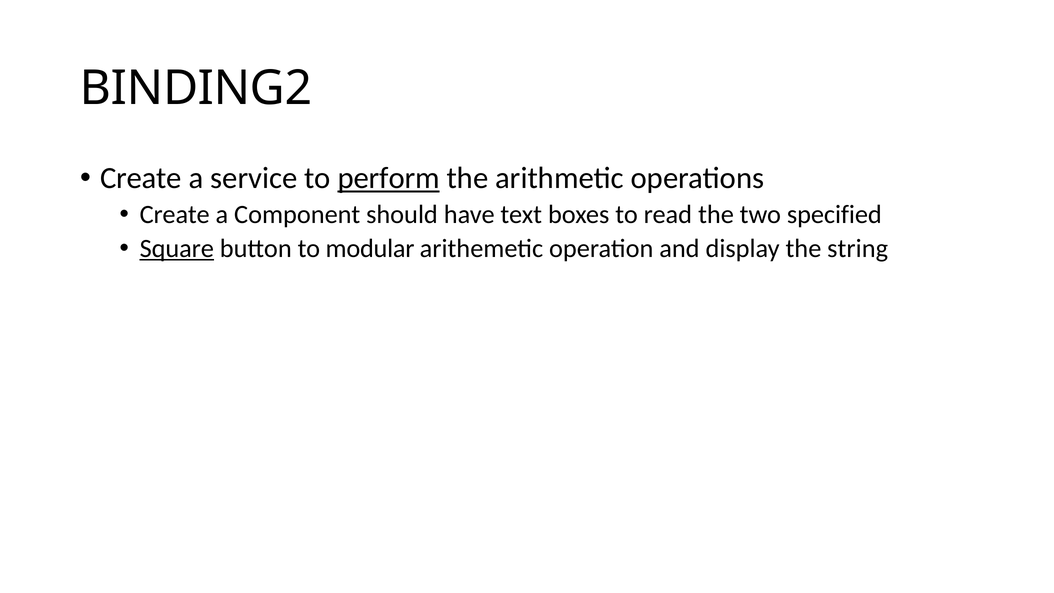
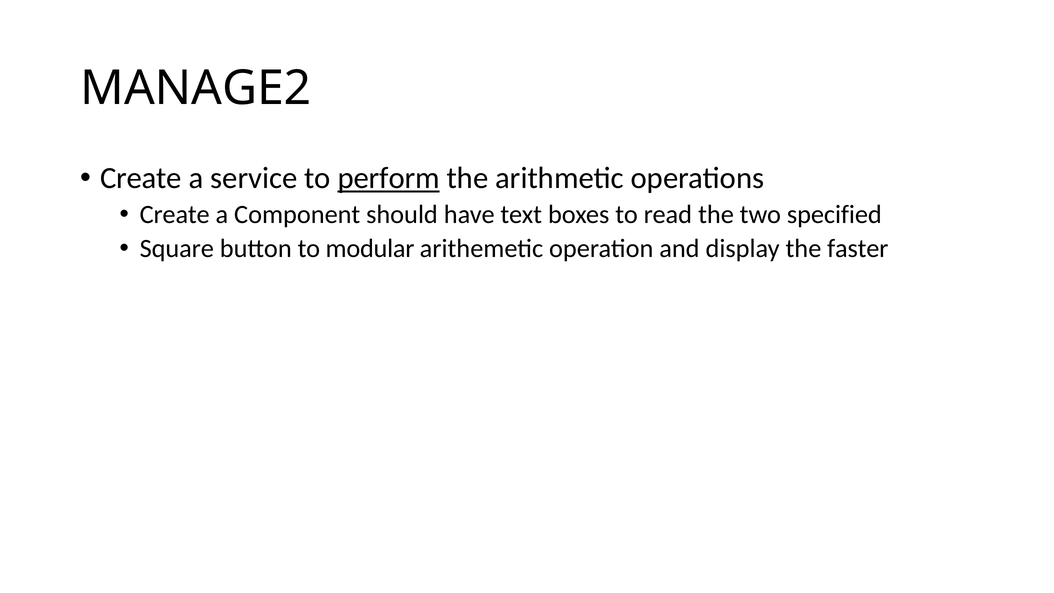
BINDING2: BINDING2 -> MANAGE2 (196, 89)
Square underline: present -> none (177, 248)
string: string -> faster (858, 248)
